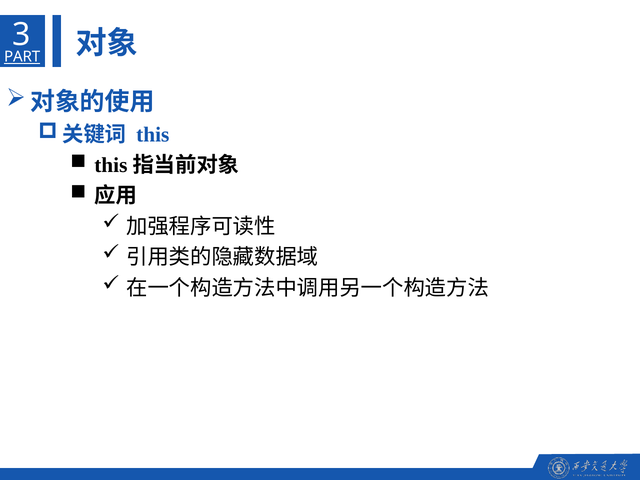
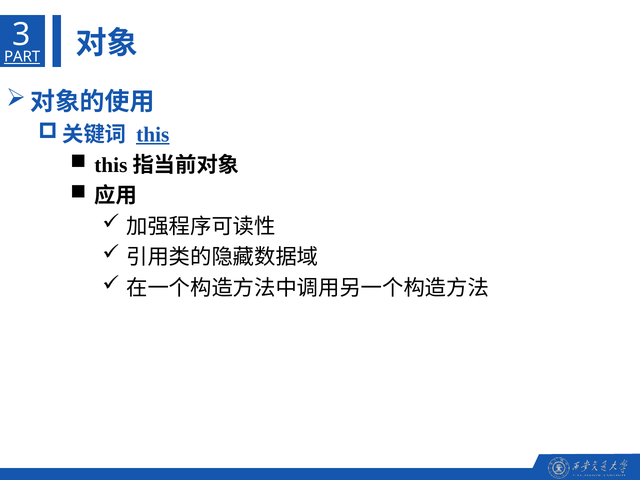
this underline: none -> present (153, 134)
